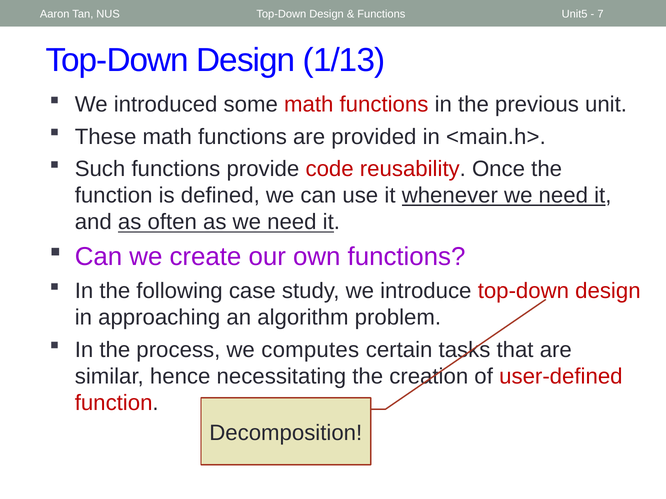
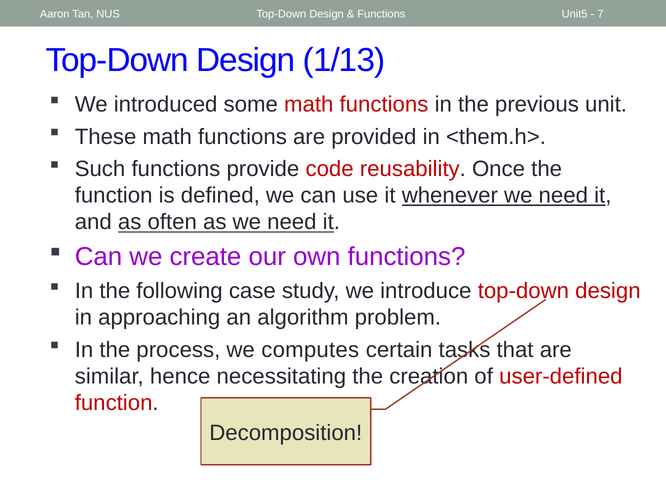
<main.h>: <main.h> -> <them.h> (496, 137)
